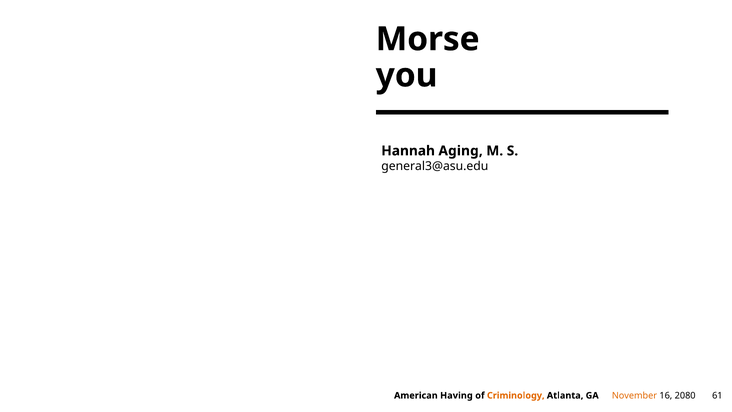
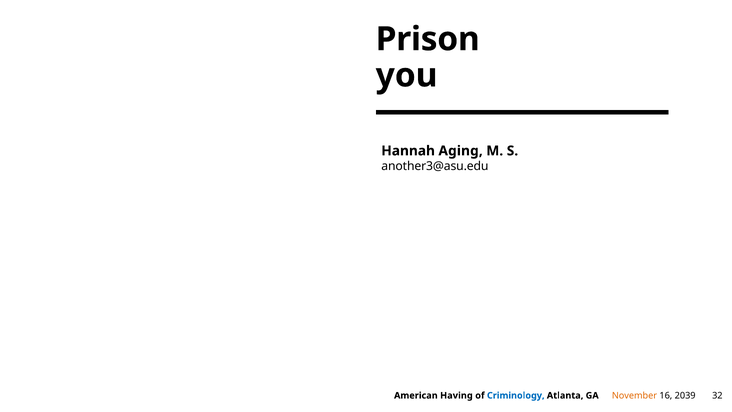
Morse: Morse -> Prison (428, 39)
general3@asu.edu: general3@asu.edu -> another3@asu.edu (435, 166)
2080: 2080 -> 2039 (685, 395)
Criminology colour: orange -> blue (516, 395)
61: 61 -> 32 (717, 395)
